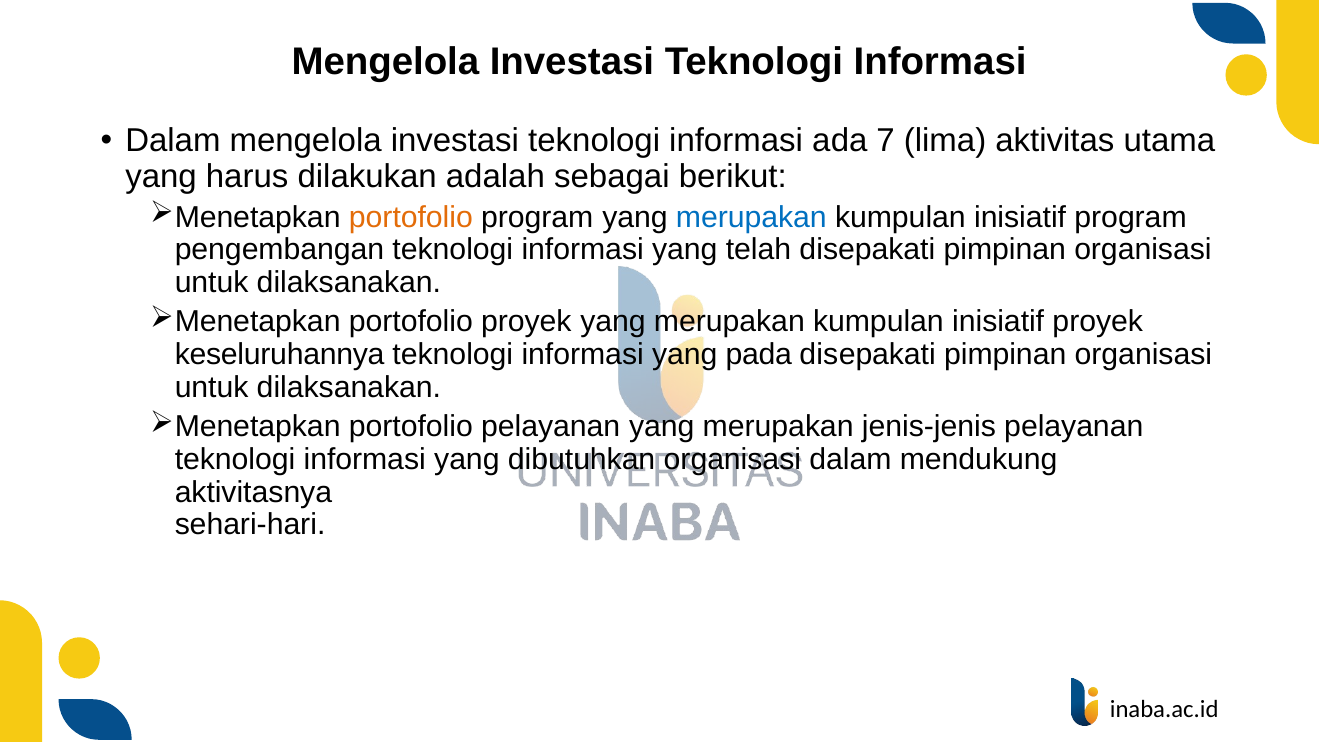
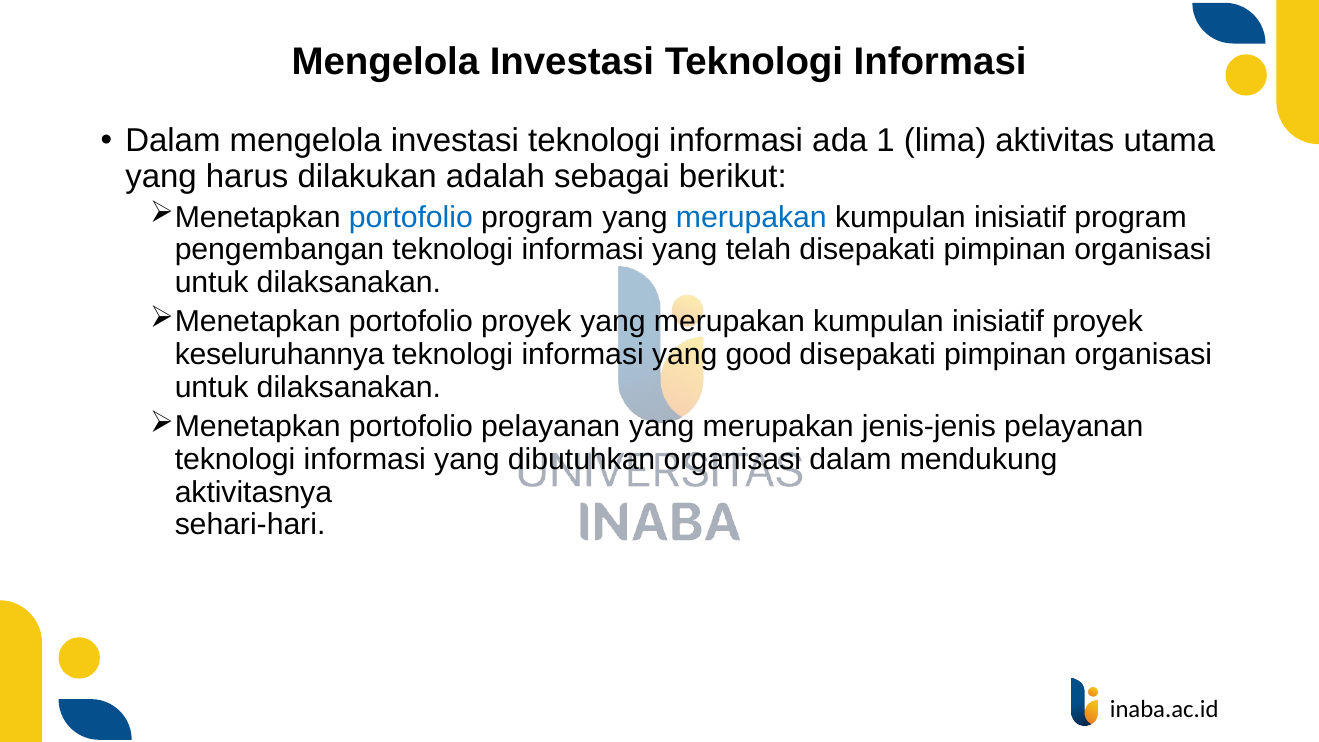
7: 7 -> 1 (886, 141)
portofolio colour: orange -> blue (411, 217)
pada: pada -> good (759, 355)
